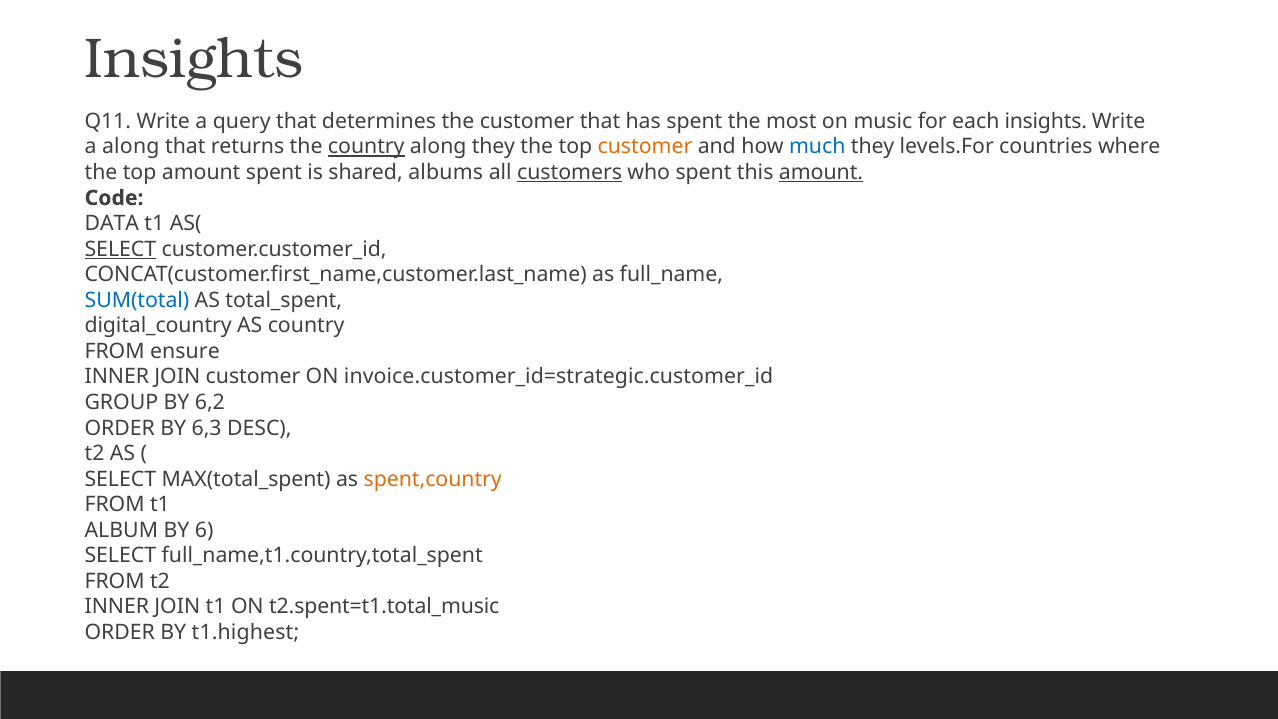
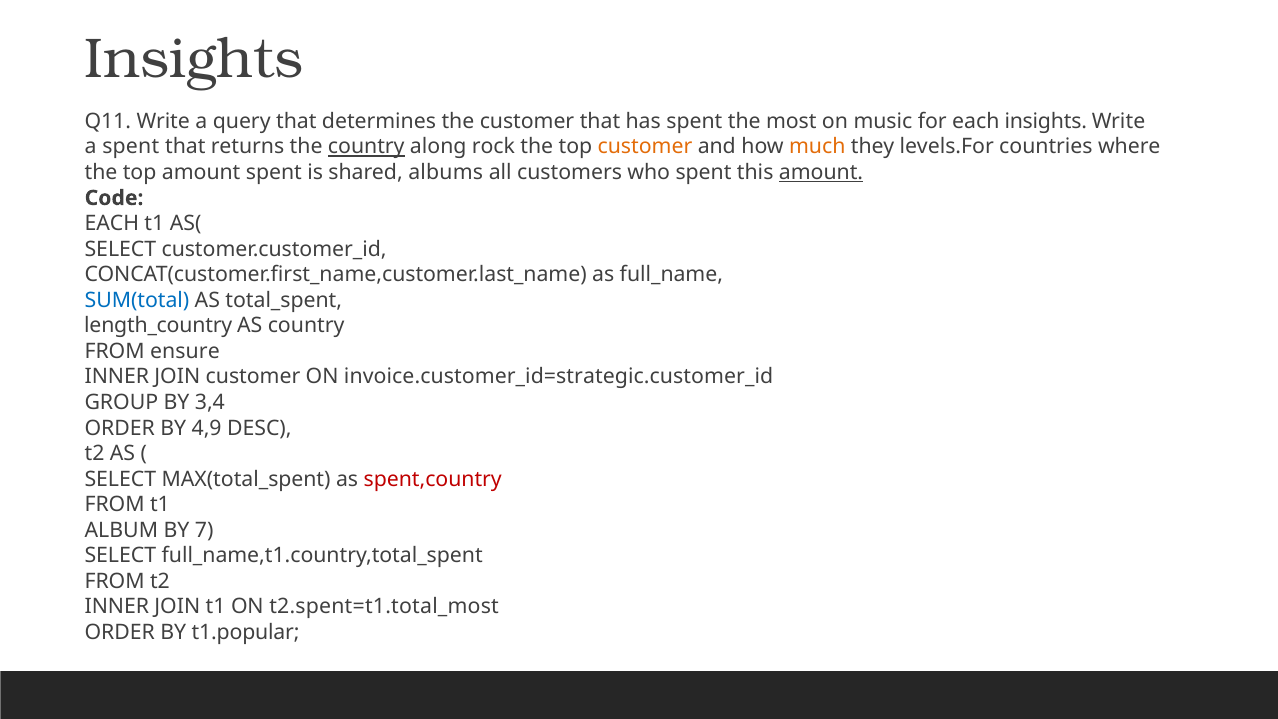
a along: along -> spent (131, 147)
along they: they -> rock (493, 147)
much colour: blue -> orange (817, 147)
customers underline: present -> none (570, 172)
DATA: DATA -> EACH (112, 224)
SELECT underline: present -> none (120, 249)
digital_country: digital_country -> length_country (158, 326)
6,2: 6,2 -> 3,4 (210, 402)
6,3: 6,3 -> 4,9 (207, 428)
spent,country colour: orange -> red (433, 479)
6: 6 -> 7 (204, 530)
t2.spent=t1.total_music: t2.spent=t1.total_music -> t2.spent=t1.total_most (384, 607)
t1.highest: t1.highest -> t1.popular (246, 632)
